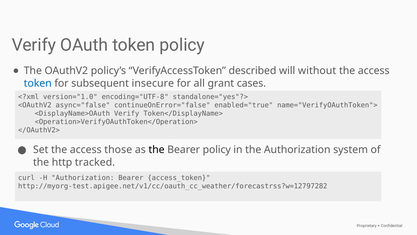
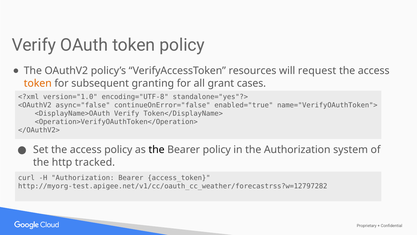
described: described -> resources (252, 71)
without: without -> request (317, 71)
token colour: blue -> orange (38, 83)
insecure: insecure -> granting (153, 83)
access those: those -> policy (118, 150)
